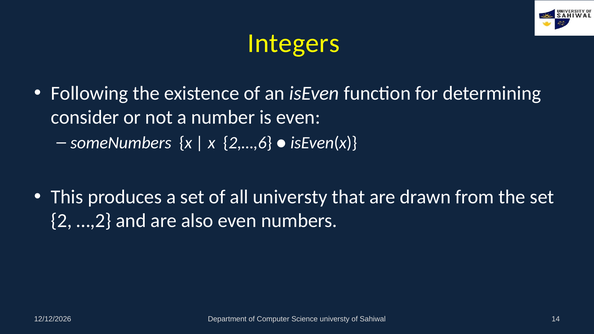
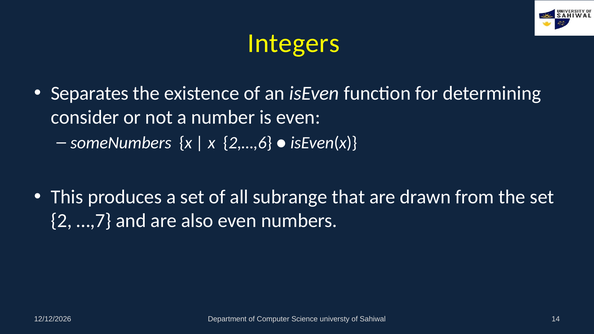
Following: Following -> Separates (90, 93)
all universty: universty -> subrange (290, 197)
…,2: …,2 -> …,7 (94, 221)
